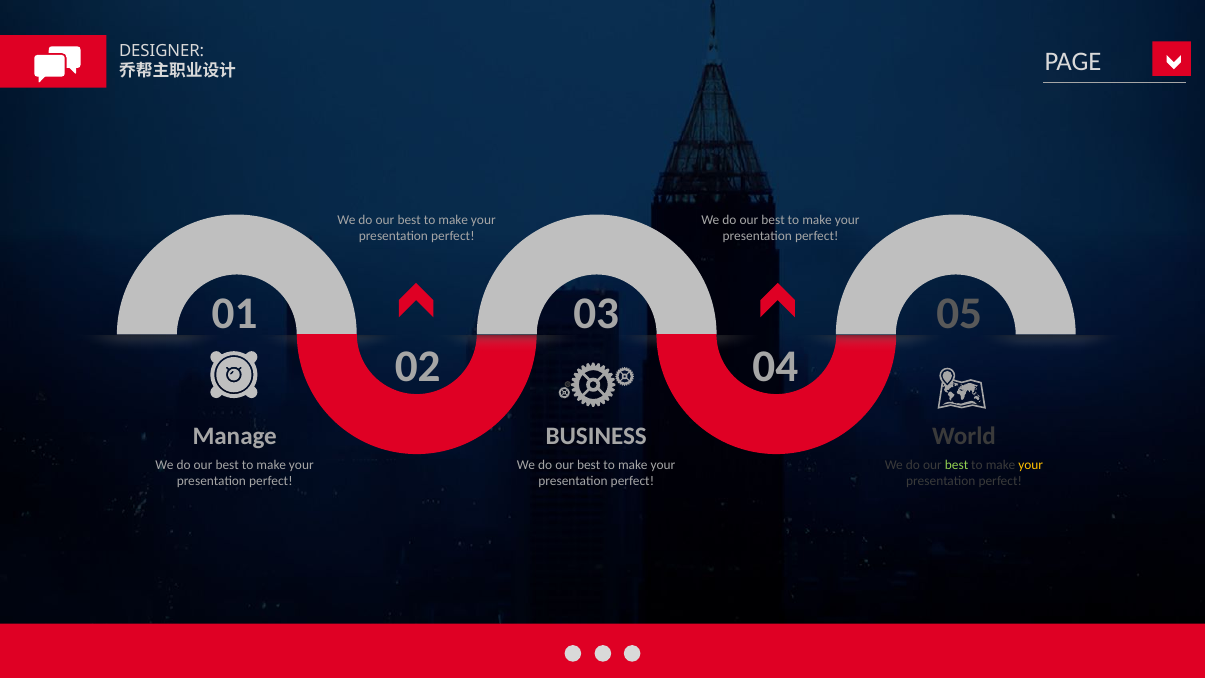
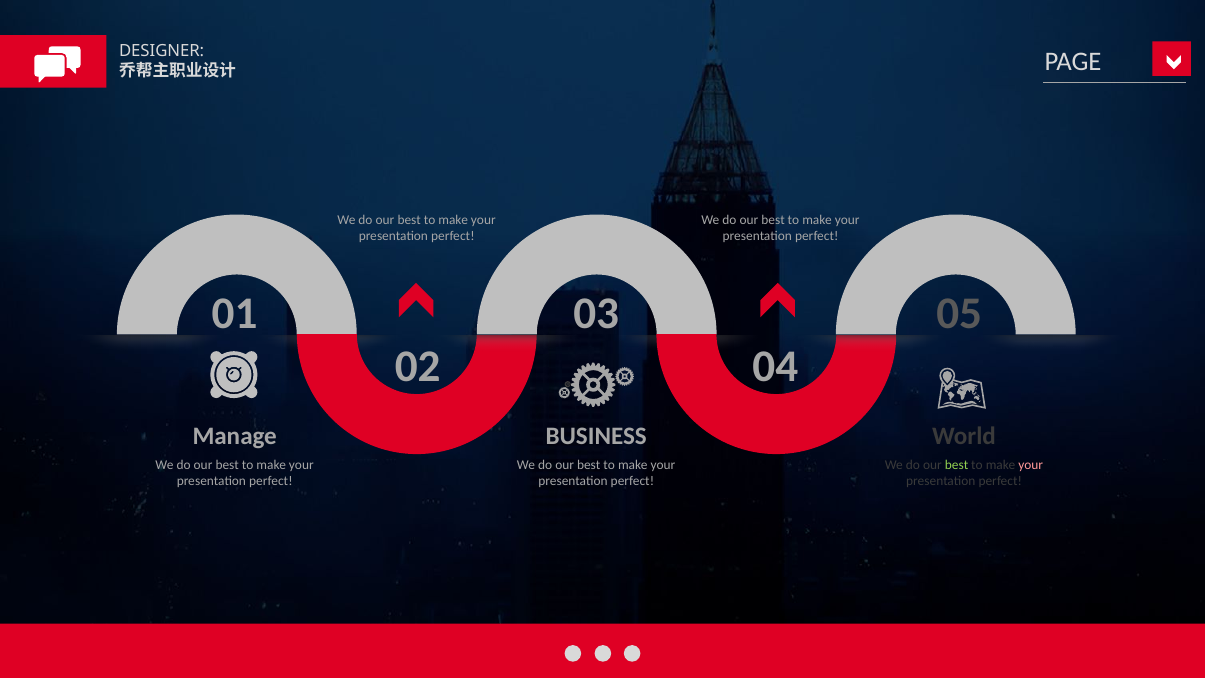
your colour: yellow -> pink (1031, 465)
